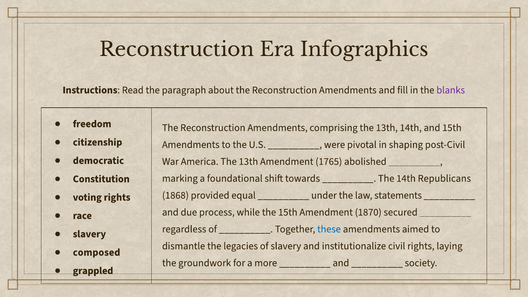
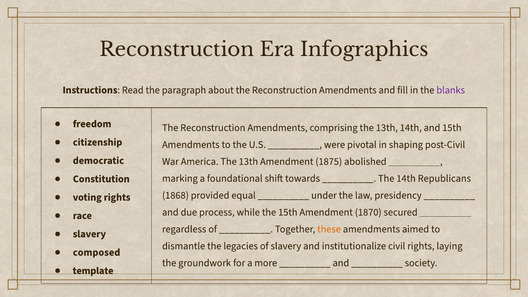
1765: 1765 -> 1875 (329, 161)
statements: statements -> presidency (398, 195)
these colour: blue -> orange (329, 229)
grappled: grappled -> template (93, 271)
